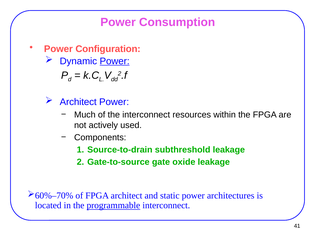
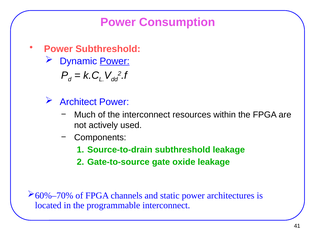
Power Configuration: Configuration -> Subthreshold (108, 49)
FPGA architect: architect -> channels (127, 196)
programmable underline: present -> none (113, 206)
